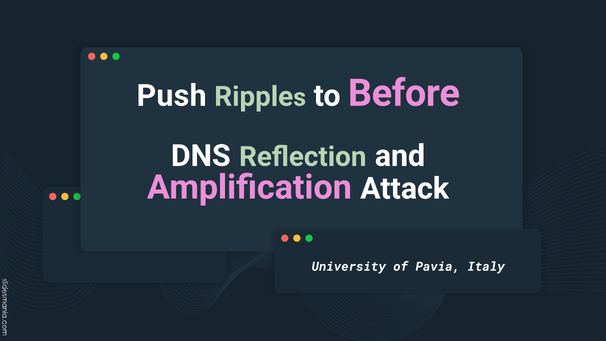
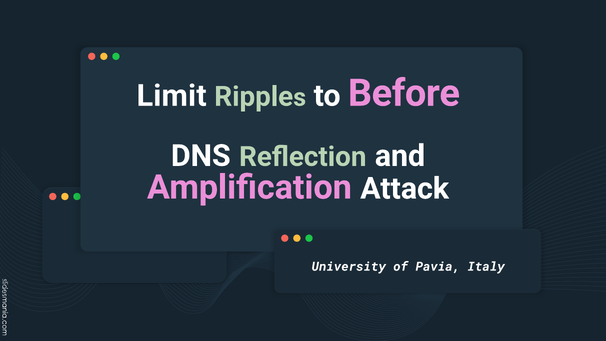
Push: Push -> Limit (172, 96)
